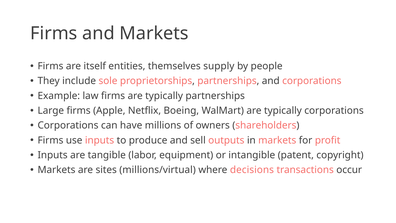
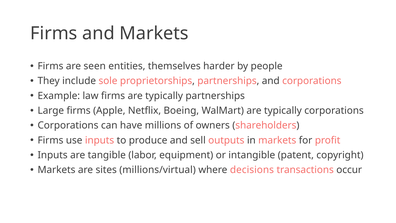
itself: itself -> seen (95, 66)
supply: supply -> harder (219, 66)
